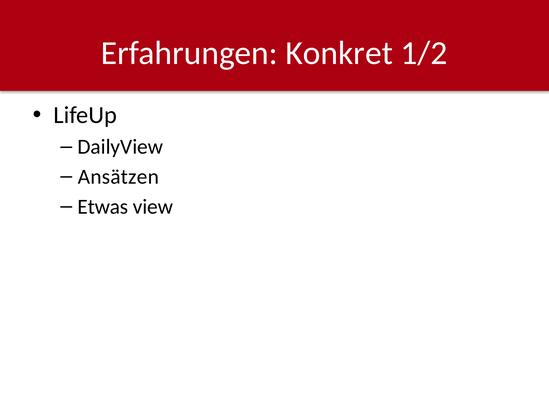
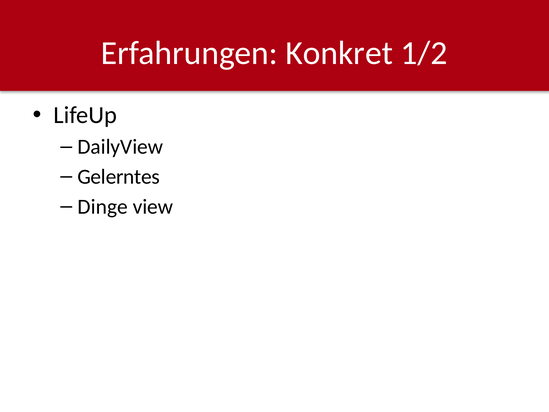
Ansätzen: Ansätzen -> Gelerntes (119, 177)
Etwas: Etwas -> Dinge (103, 207)
